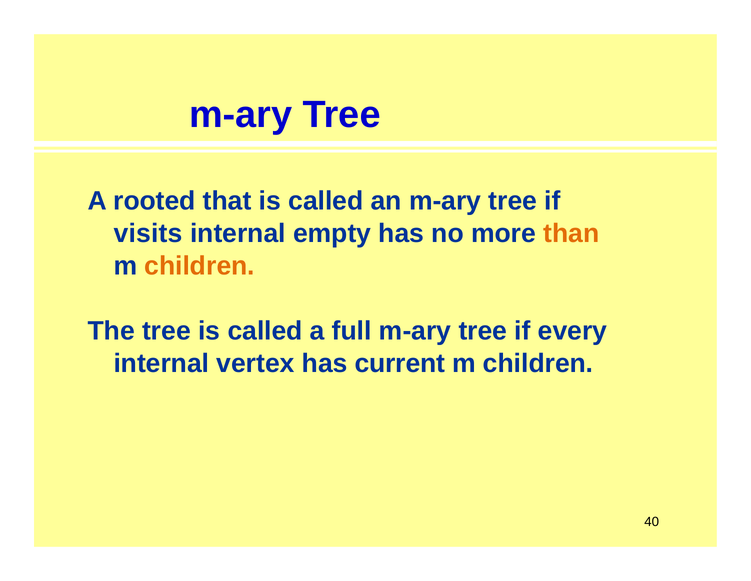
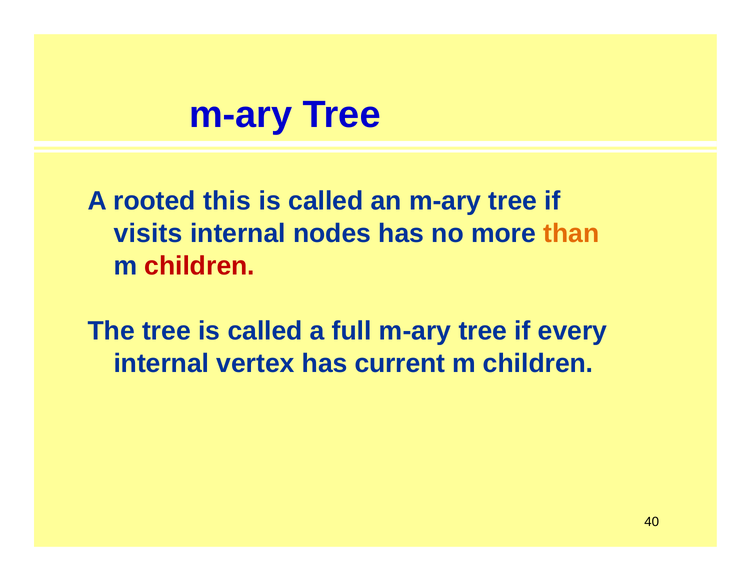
that: that -> this (227, 201)
empty: empty -> nodes (332, 233)
children colour: orange -> red (200, 266)
